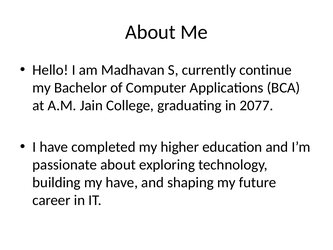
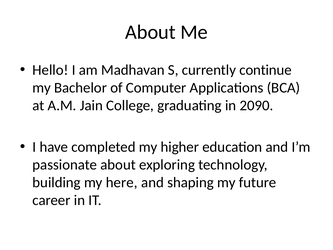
2077: 2077 -> 2090 (256, 105)
my have: have -> here (122, 182)
